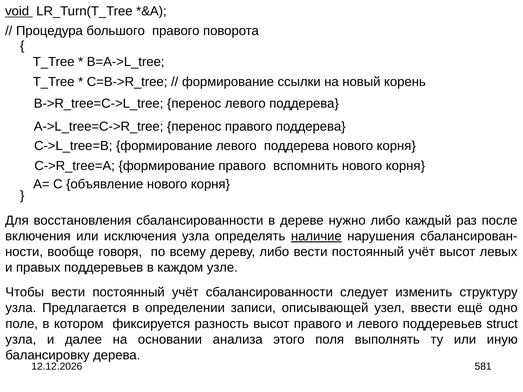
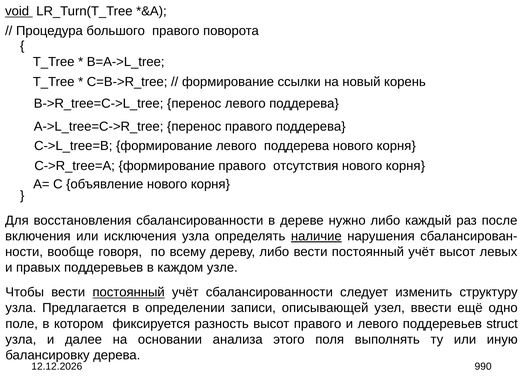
вспомнить: вспомнить -> отсутствия (306, 166)
постоянный underline: none -> present (129, 293)
581: 581 -> 990 (483, 367)
